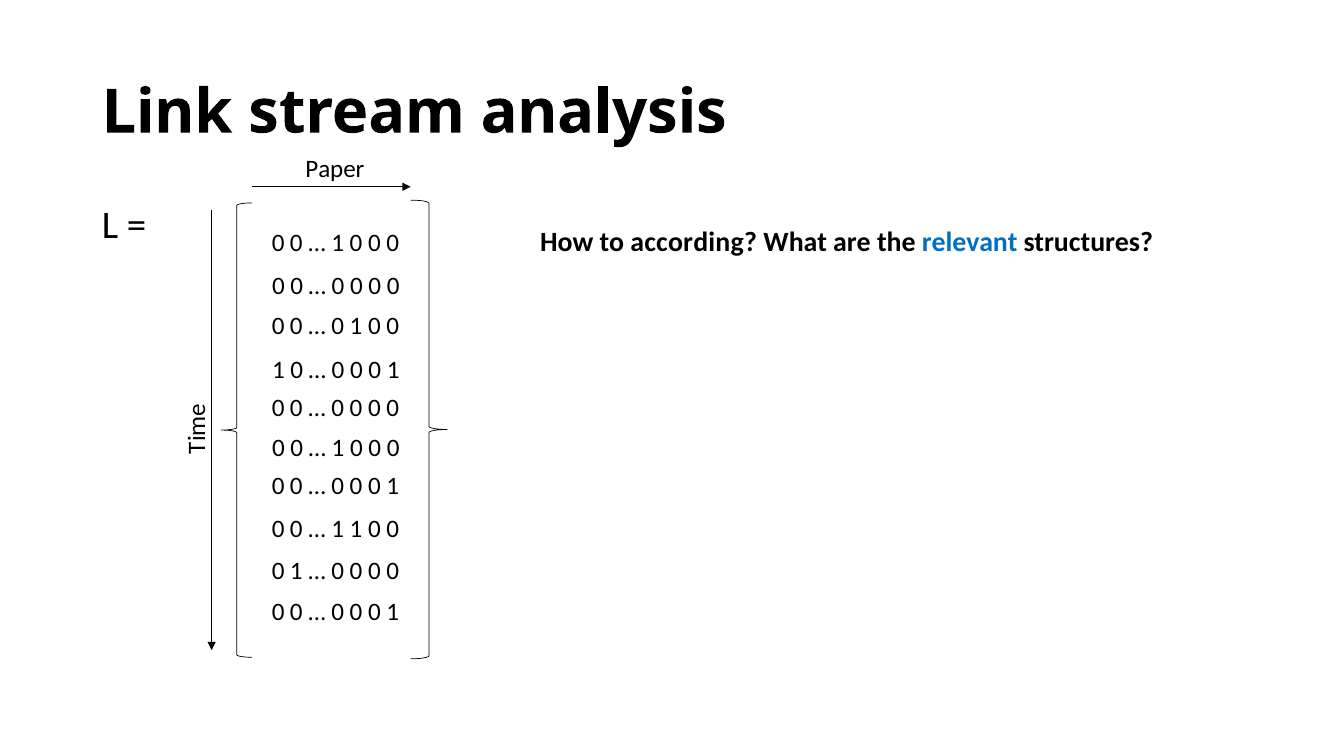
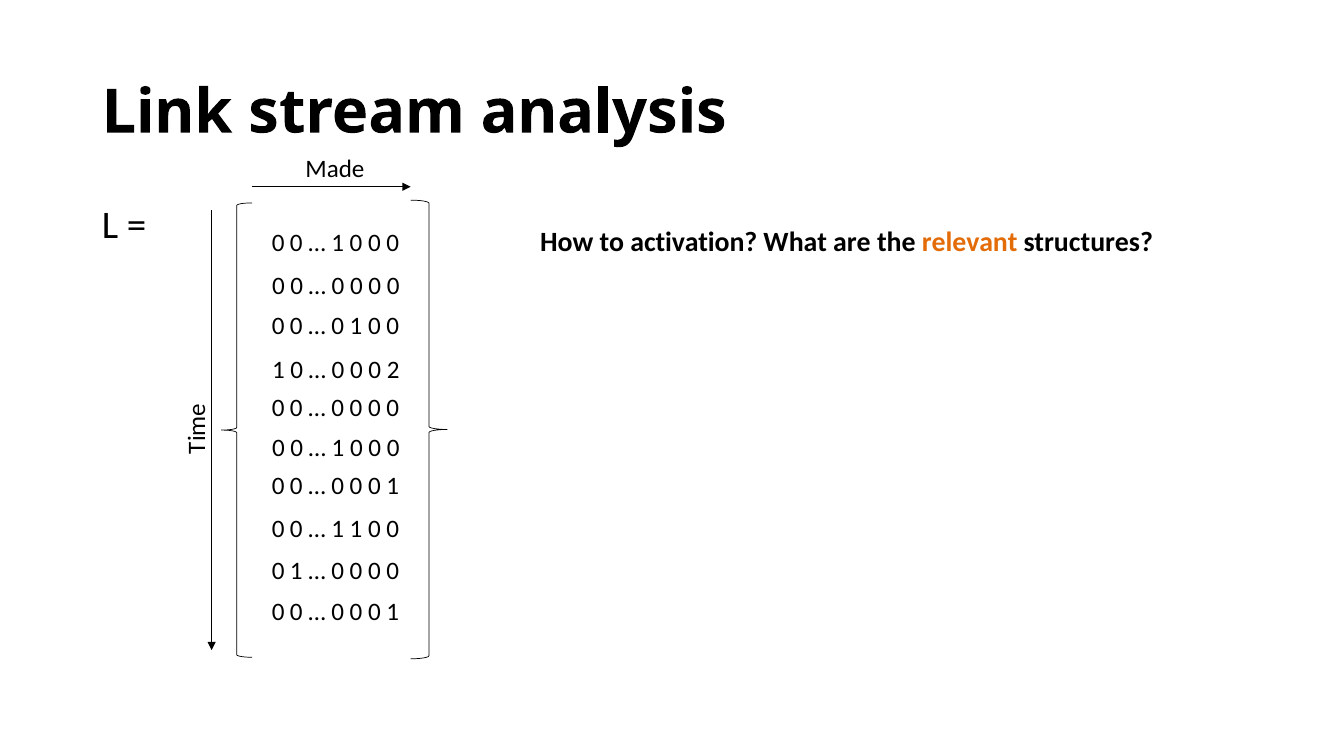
Paper: Paper -> Made (335, 170)
according: according -> activation (694, 242)
relevant colour: blue -> orange (970, 242)
1: 1 -> 2 (393, 370)
